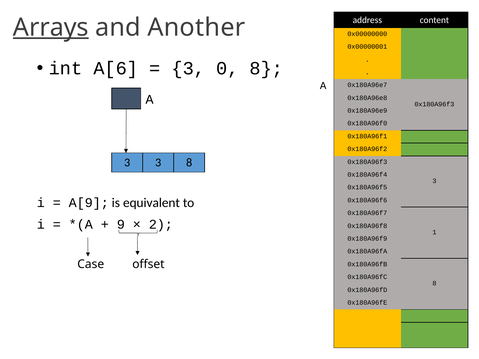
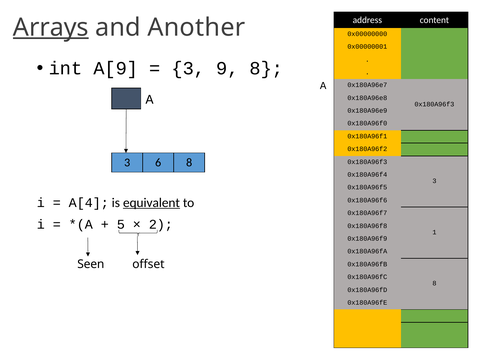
A[6: A[6 -> A[9 (116, 68)
0: 0 -> 9 (227, 68)
3 3: 3 -> 6 (158, 163)
A[9: A[9 -> A[4 (89, 203)
equivalent underline: none -> present (151, 203)
9: 9 -> 5 (121, 225)
Case: Case -> Seen (91, 264)
